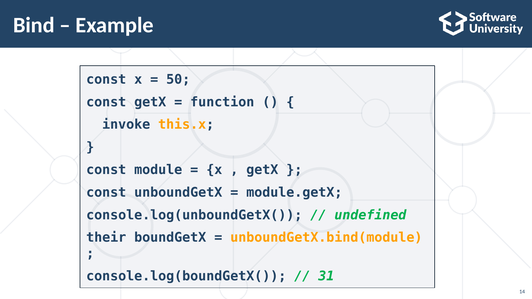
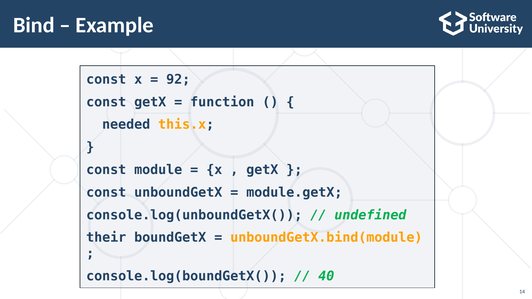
50: 50 -> 92 (178, 79)
invoke: invoke -> needed (126, 125)
31: 31 -> 40 (326, 276)
